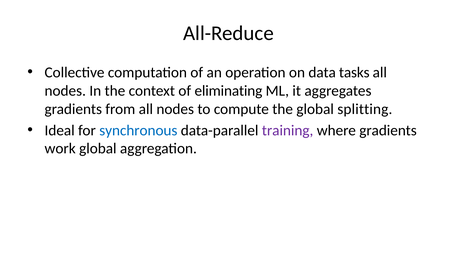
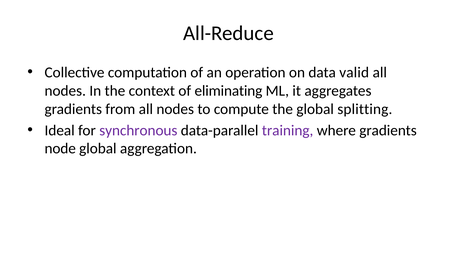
tasks: tasks -> valid (354, 72)
synchronous colour: blue -> purple (138, 130)
work: work -> node (60, 149)
